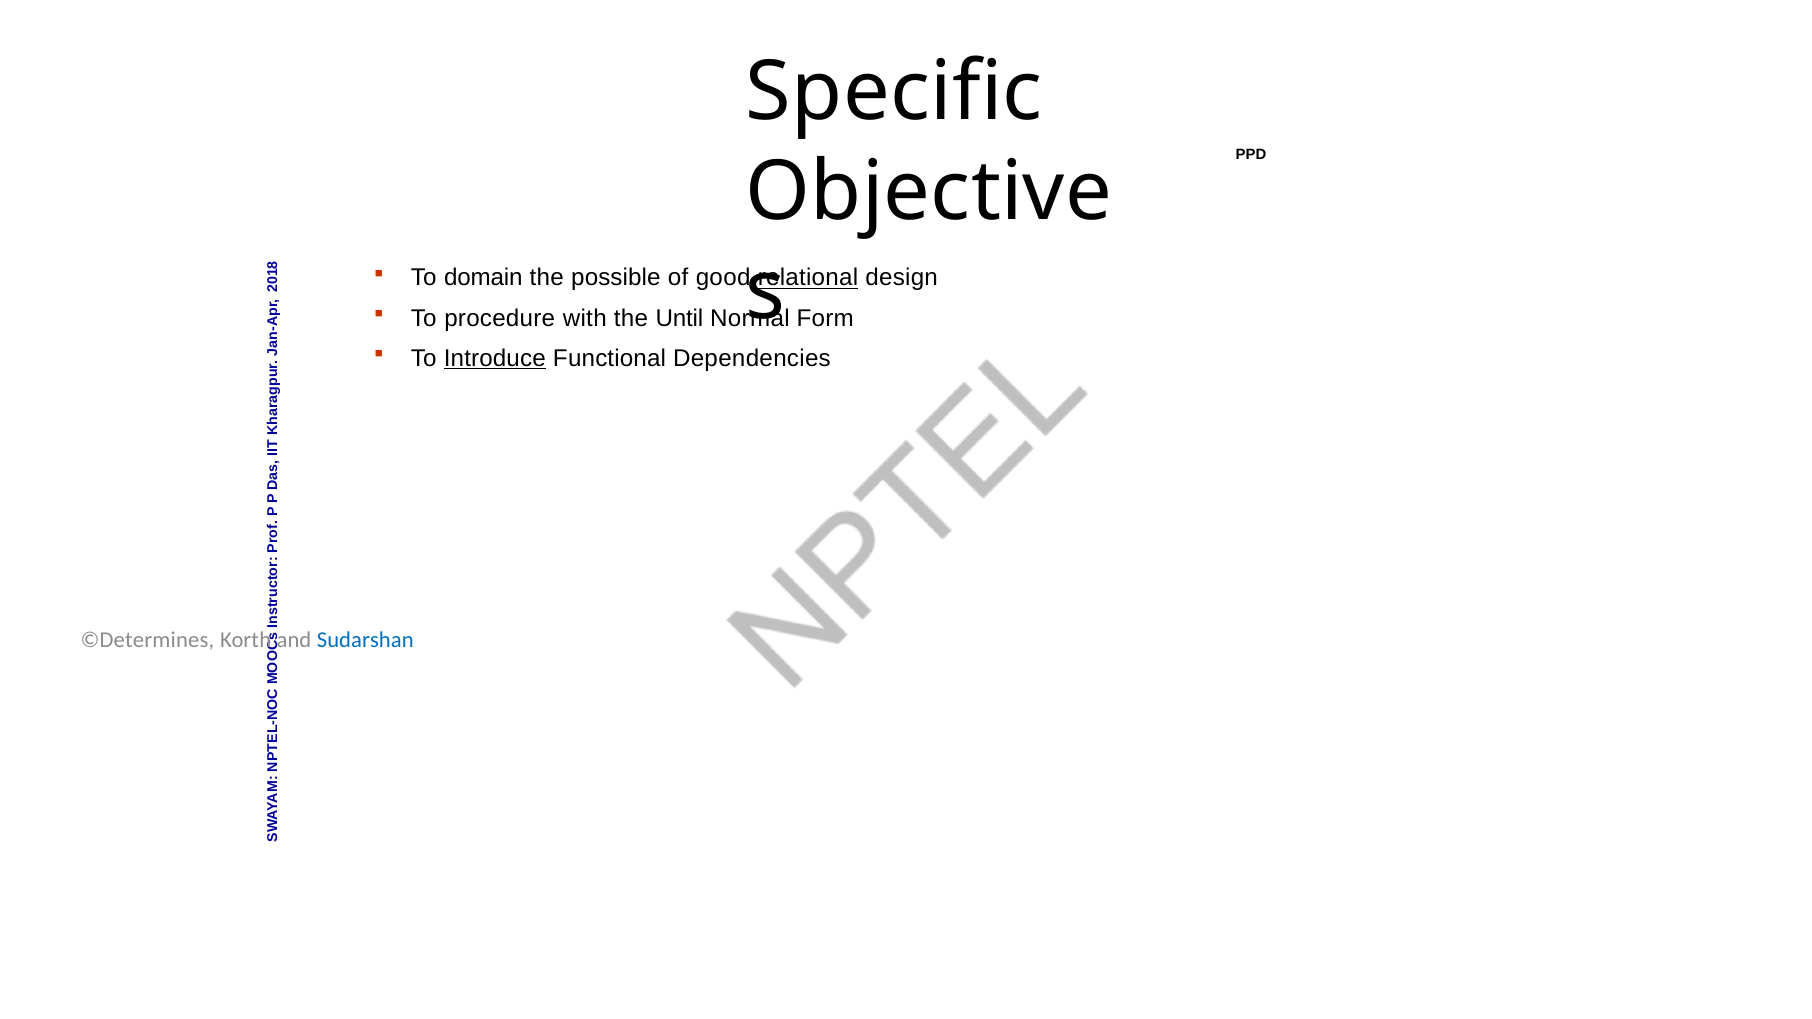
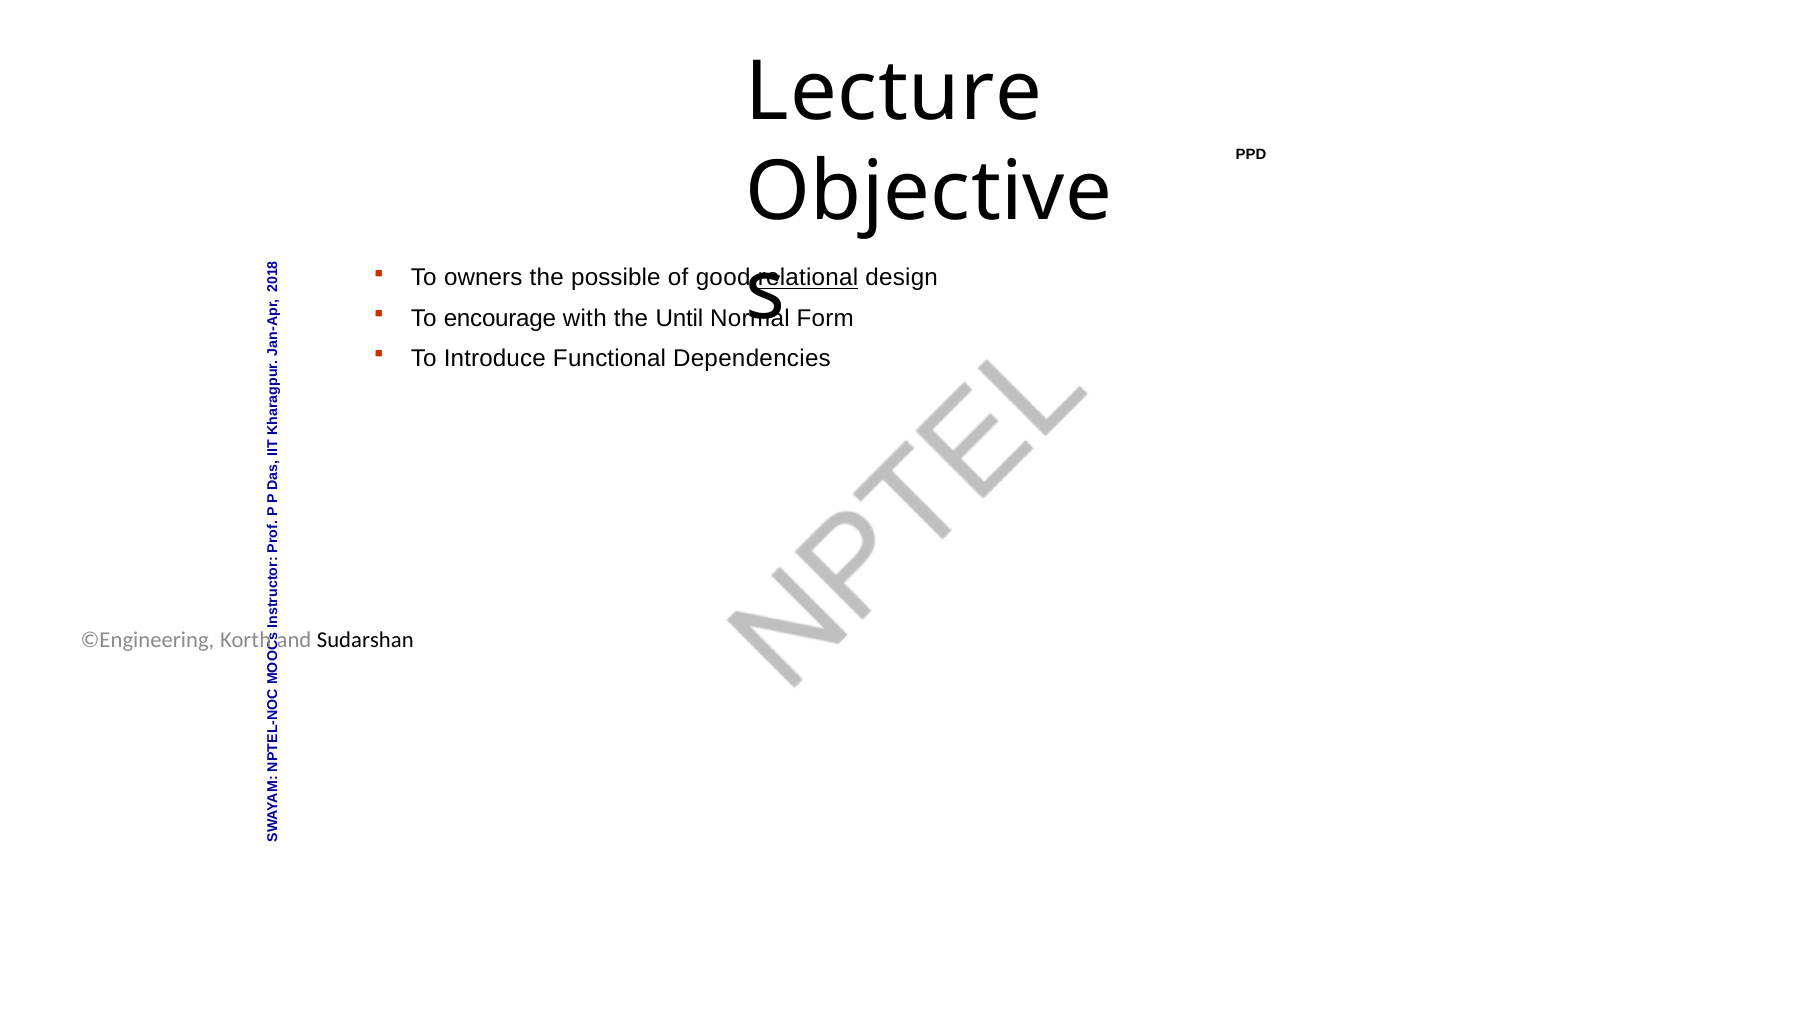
Specific: Specific -> Lecture (894, 92)
domain: domain -> owners (483, 278)
procedure: procedure -> encourage (500, 318)
Introduce underline: present -> none (495, 358)
©Determines: ©Determines -> ©Engineering (147, 640)
Sudarshan colour: blue -> black (365, 640)
